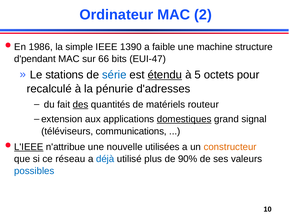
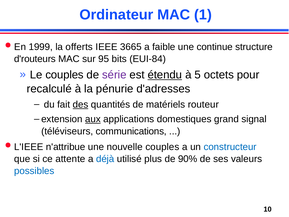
2: 2 -> 1 (203, 15)
1986: 1986 -> 1999 (41, 47)
simple: simple -> offerts (79, 47)
1390: 1390 -> 3665 (131, 47)
machine: machine -> continue (215, 47)
d'pendant: d'pendant -> d'routeurs (35, 59)
66: 66 -> 95 (104, 59)
EUI-47: EUI-47 -> EUI-84 (148, 59)
Le stations: stations -> couples (65, 75)
série colour: blue -> purple (114, 75)
aux underline: none -> present (93, 119)
domestiques underline: present -> none (184, 119)
L'IEEE underline: present -> none (29, 147)
nouvelle utilisées: utilisées -> couples (162, 147)
constructeur colour: orange -> blue (230, 147)
réseau: réseau -> attente (70, 159)
